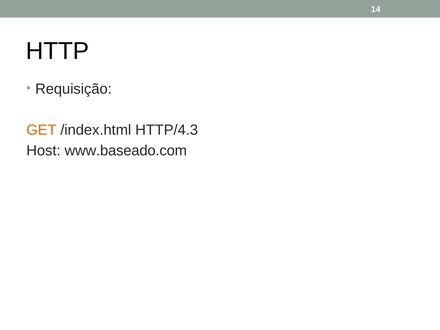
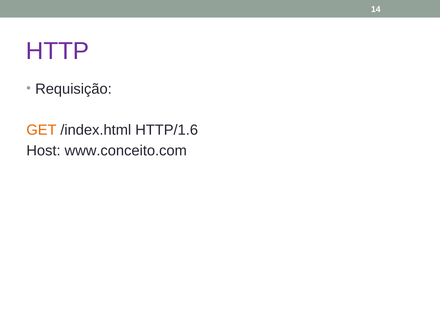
HTTP colour: black -> purple (57, 51)
HTTP/4.3: HTTP/4.3 -> HTTP/1.6 (167, 130)
www.baseado.com: www.baseado.com -> www.conceito.com (126, 151)
